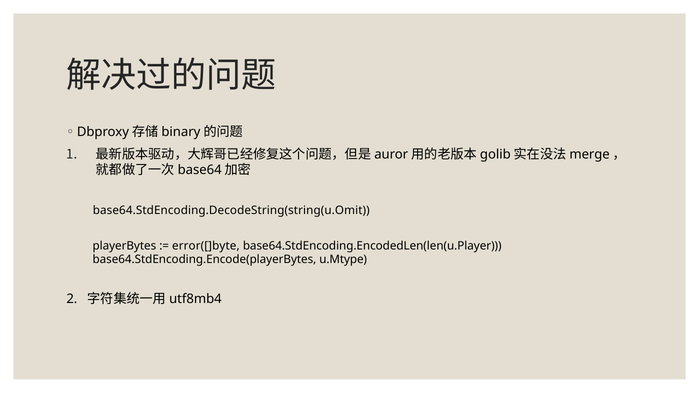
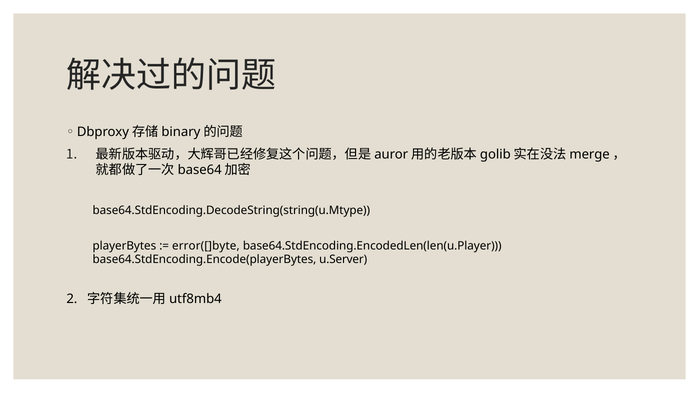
base64.StdEncoding.DecodeString(string(u.Omit: base64.StdEncoding.DecodeString(string(u.Omit -> base64.StdEncoding.DecodeString(string(u.Mtype (231, 211)
u.Mtype: u.Mtype -> u.Server (343, 260)
